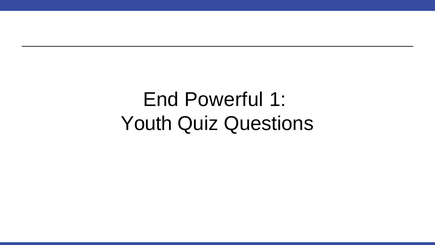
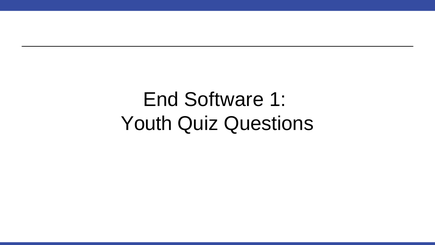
Powerful: Powerful -> Software (224, 100)
